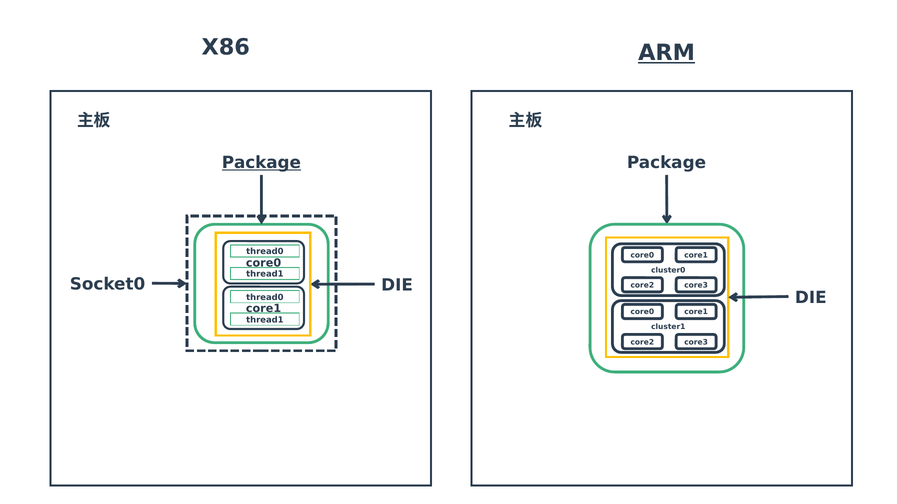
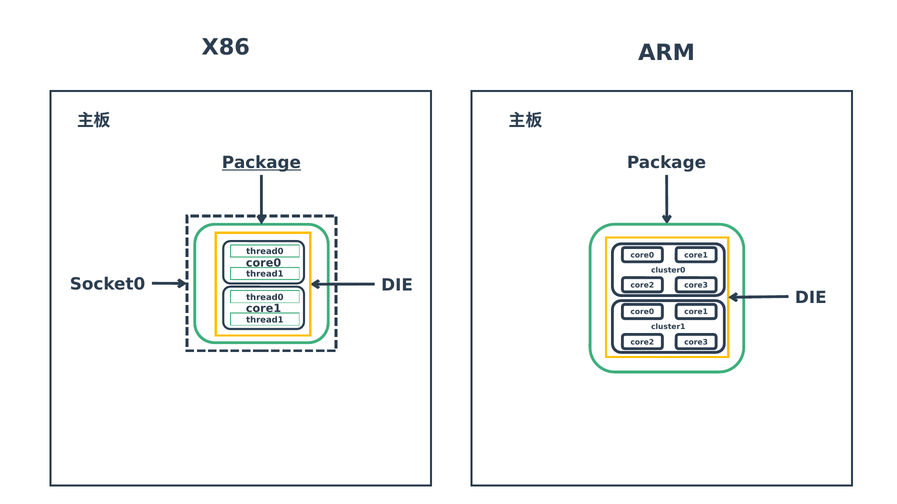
ARM underline: present -> none (667, 53)
